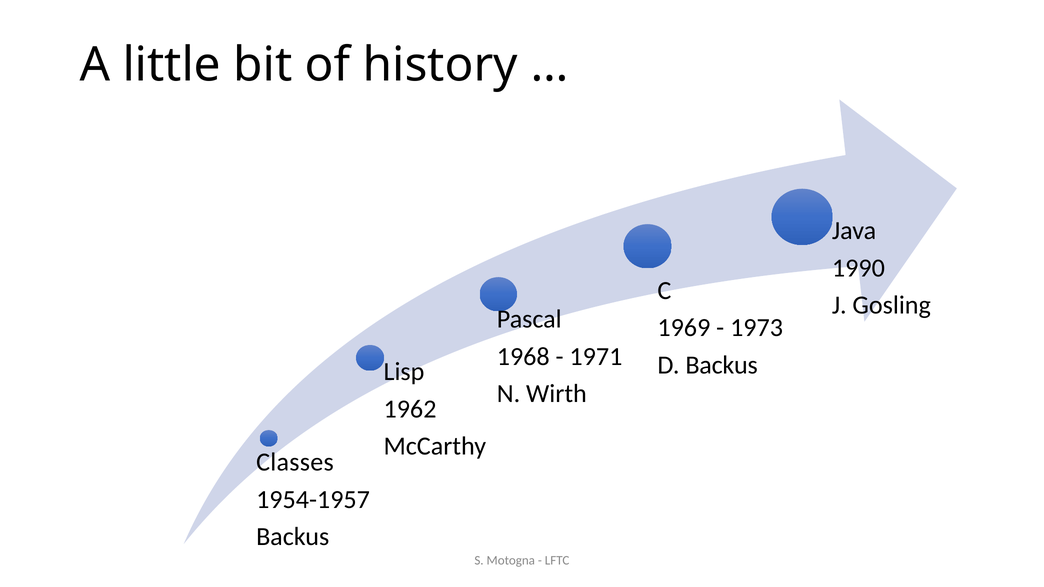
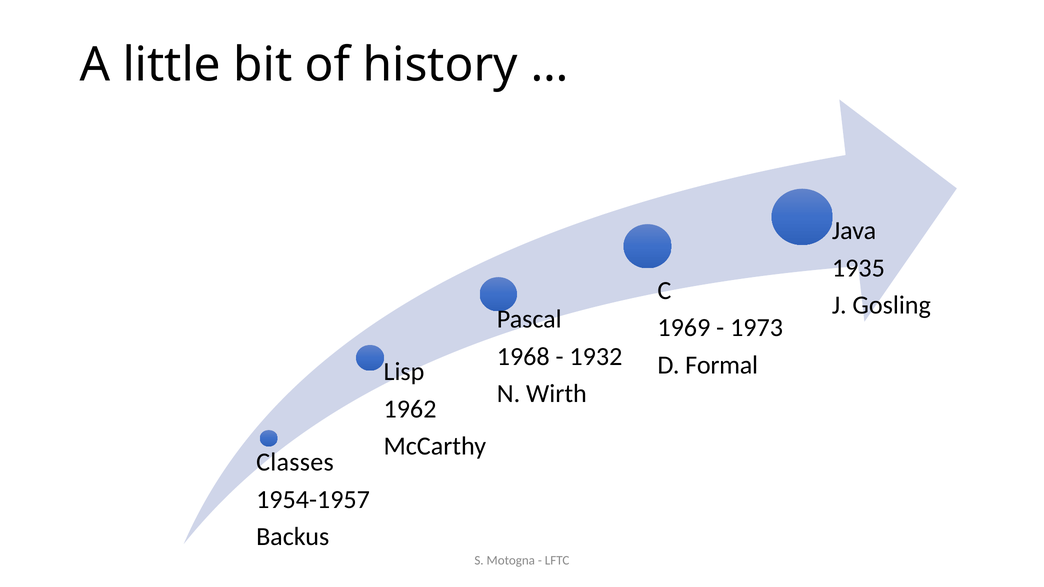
1990: 1990 -> 1935 (858, 268)
1971: 1971 -> 1932 (596, 357)
D Backus: Backus -> Formal (722, 365)
